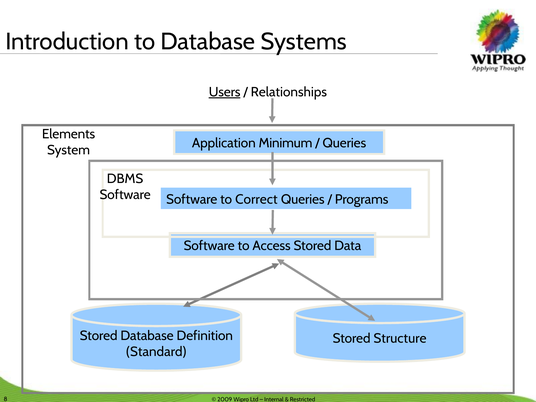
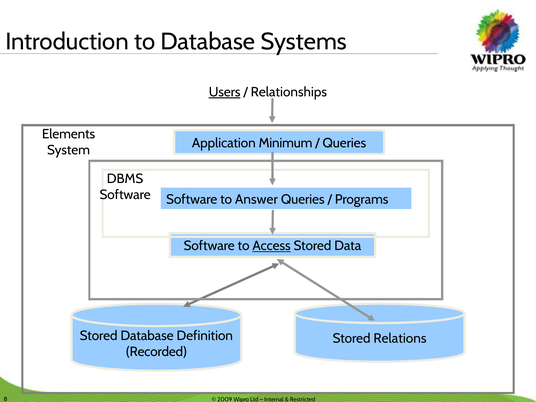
Correct: Correct -> Answer (256, 199)
Access underline: none -> present (272, 246)
Structure: Structure -> Relations (400, 339)
Standard: Standard -> Recorded (156, 352)
